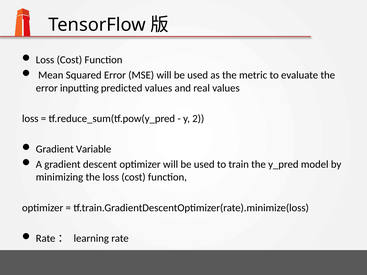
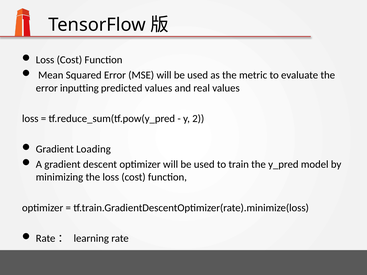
Variable: Variable -> Loading (94, 149)
